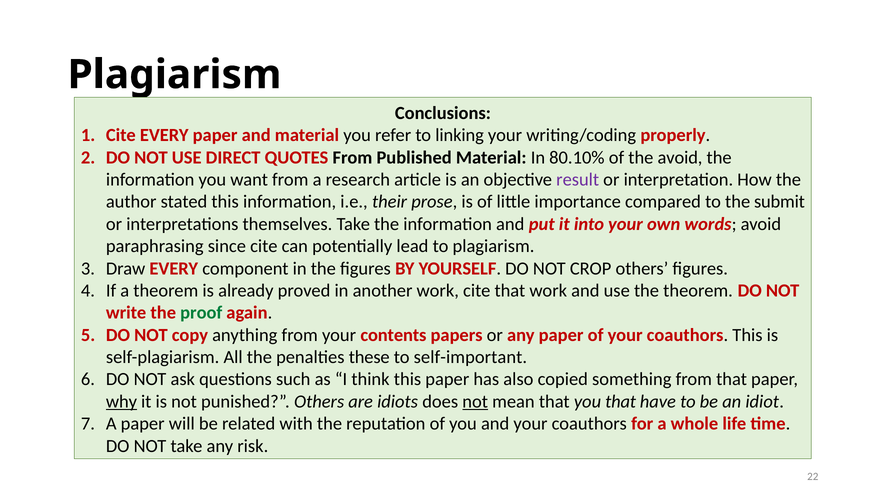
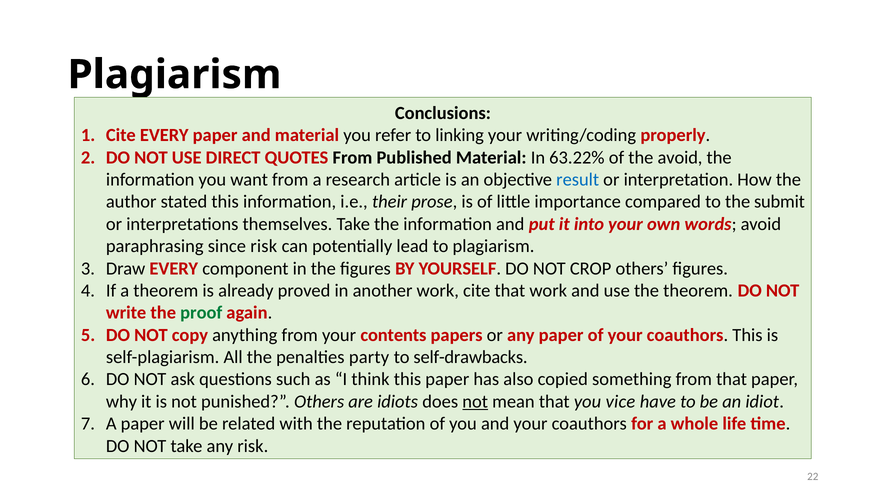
80.10%: 80.10% -> 63.22% (577, 157)
result colour: purple -> blue (578, 179)
since cite: cite -> risk (264, 246)
these: these -> party (369, 357)
self-important: self-important -> self-drawbacks (471, 357)
why underline: present -> none (121, 401)
you that: that -> vice (620, 401)
